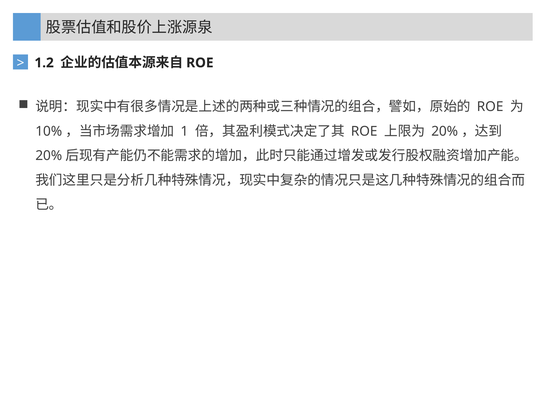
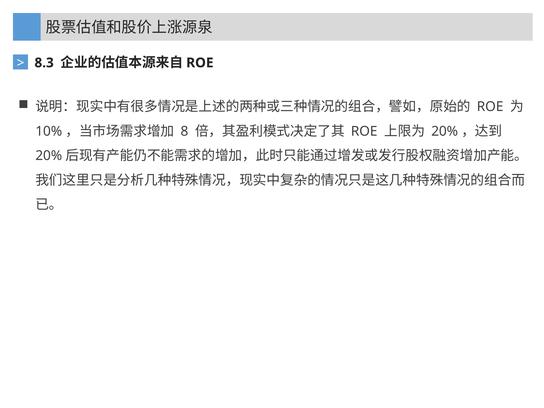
1.2: 1.2 -> 8.3 (44, 63)
1: 1 -> 8 (184, 131)
